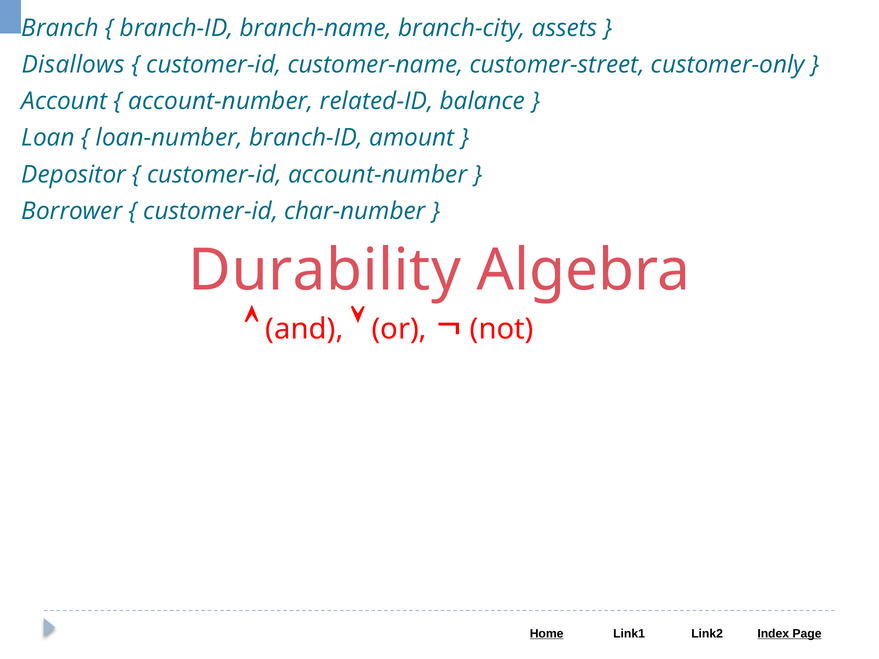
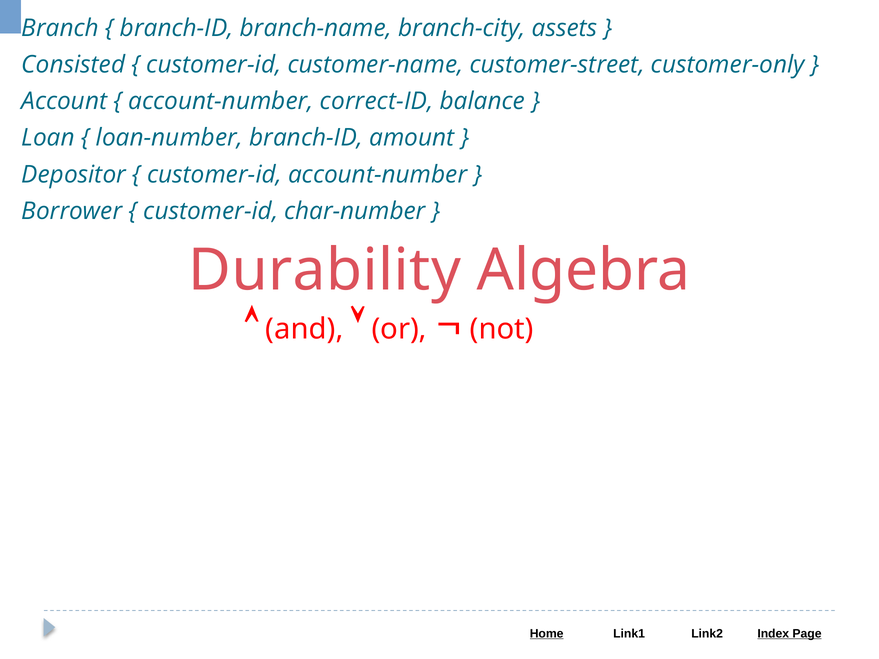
Disallows: Disallows -> Consisted (73, 65)
related-ID: related-ID -> correct-ID (377, 101)
